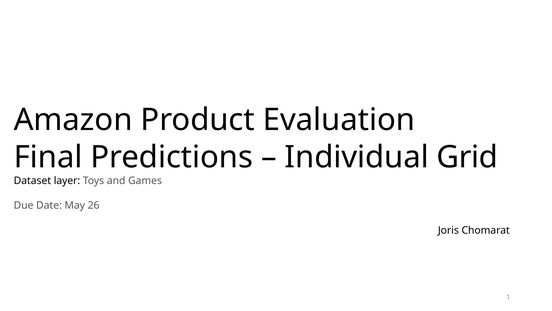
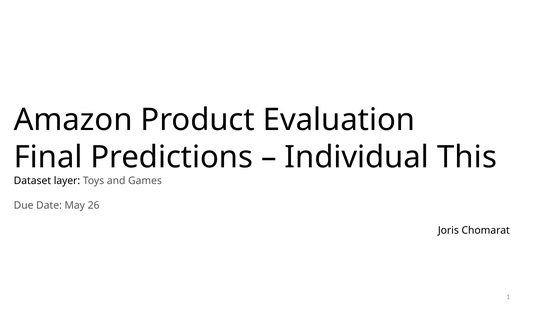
Grid: Grid -> This (467, 157)
